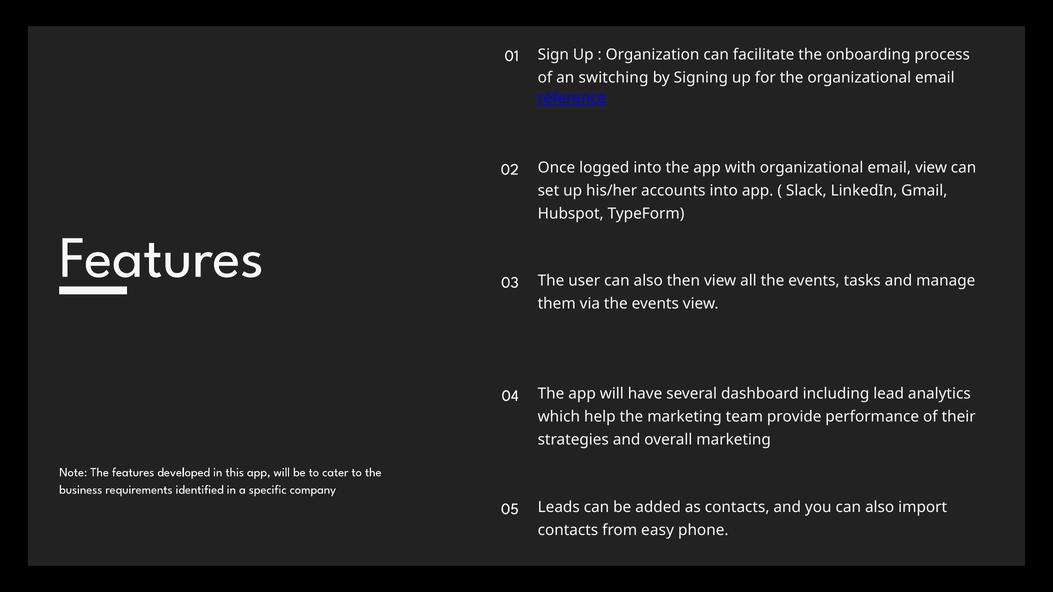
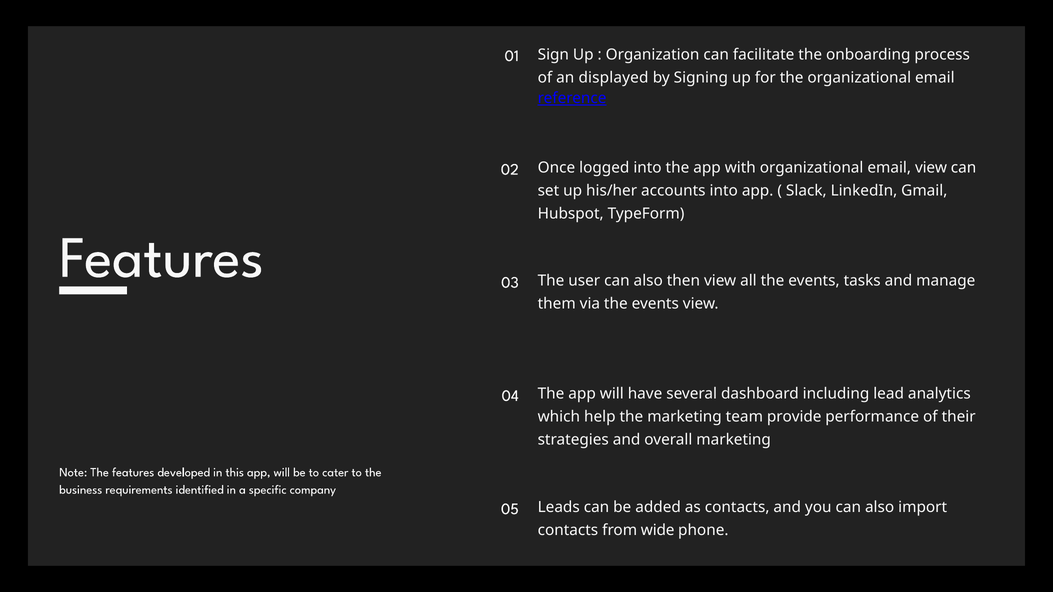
switching: switching -> displayed (613, 78)
easy: easy -> wide (658, 530)
